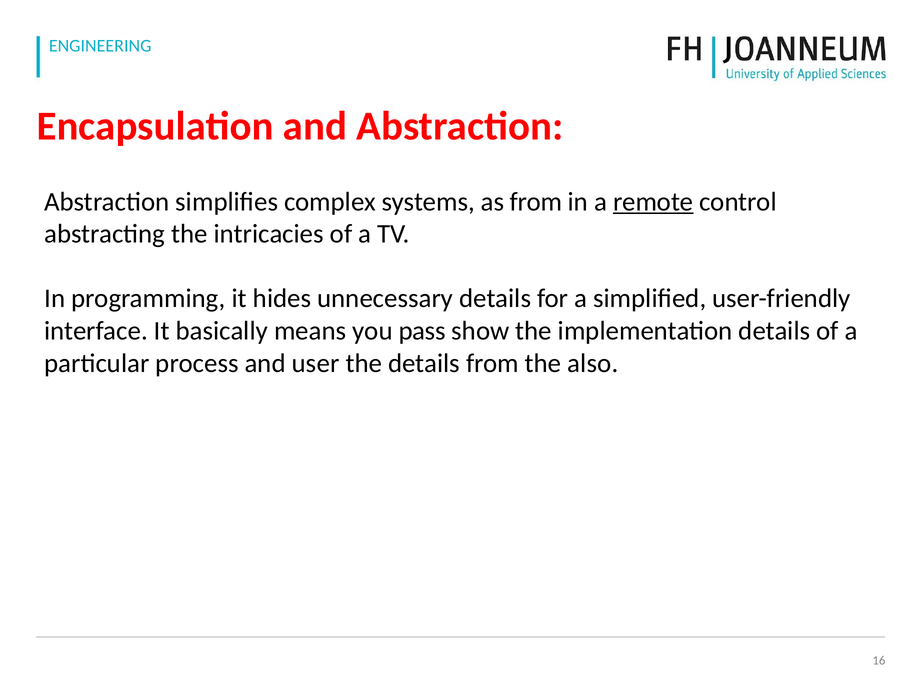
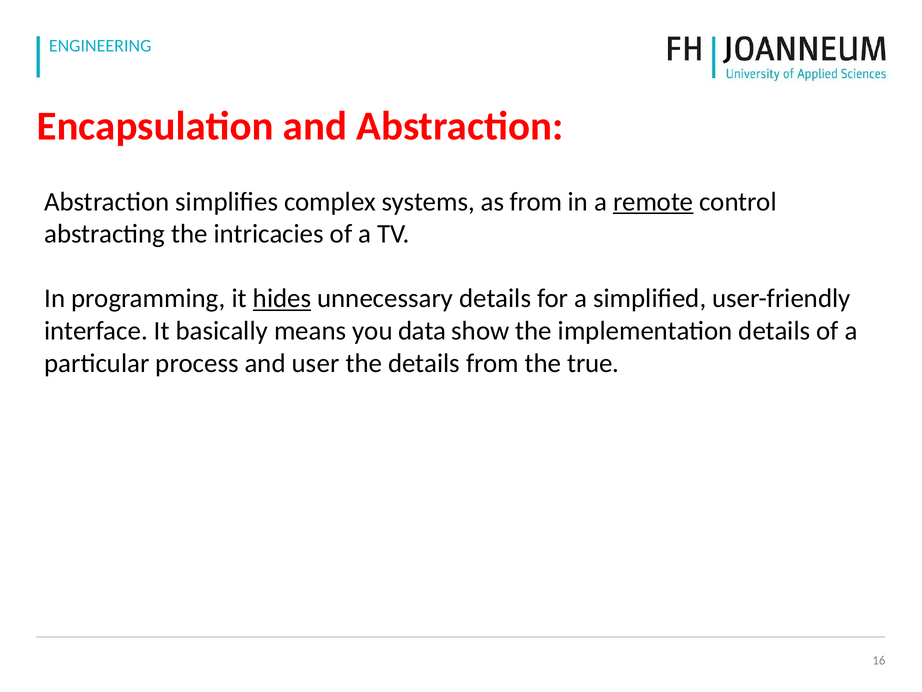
hides underline: none -> present (282, 298)
pass: pass -> data (422, 331)
also: also -> true (593, 363)
